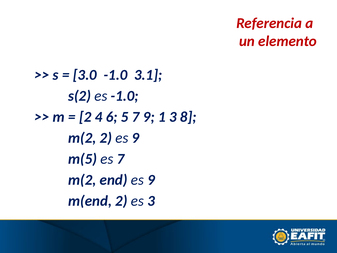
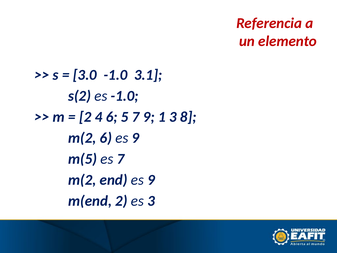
m(2 2: 2 -> 6 (106, 138)
